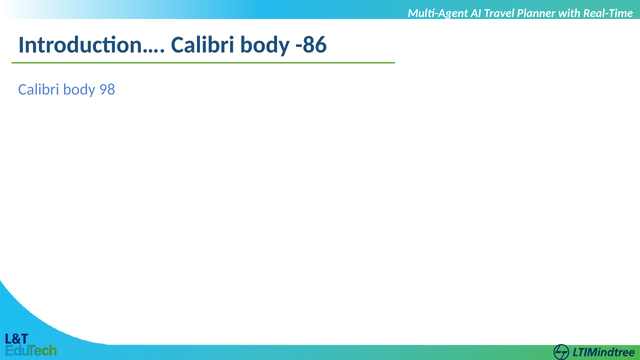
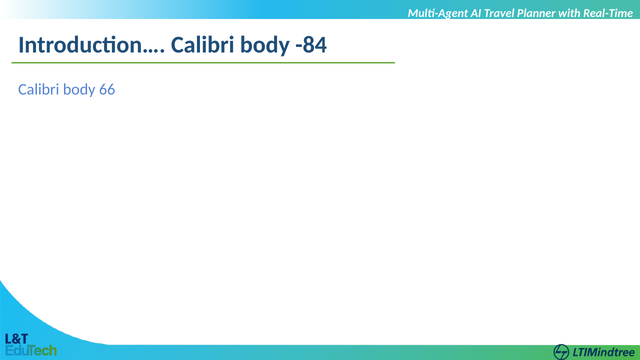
-86: -86 -> -84 (311, 45)
98: 98 -> 66 (107, 89)
